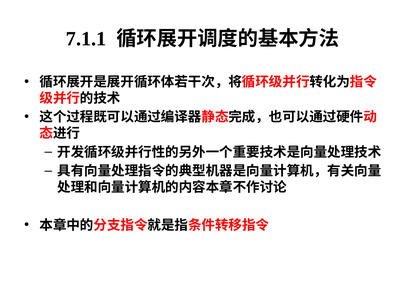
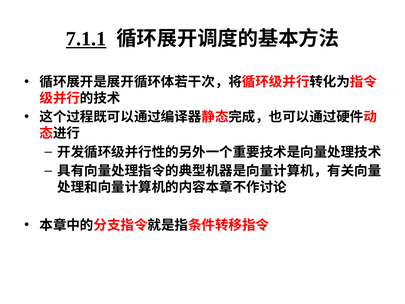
7.1.1 underline: none -> present (86, 39)
